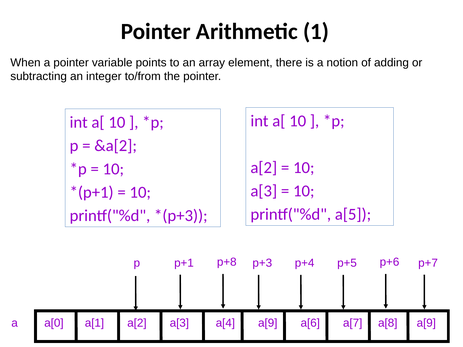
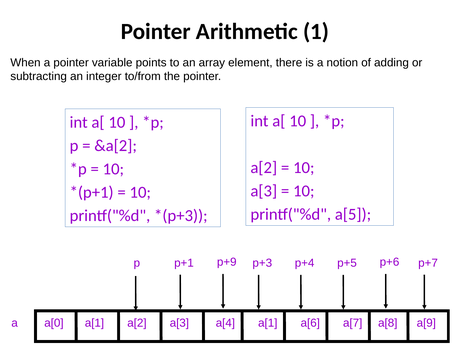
p+8: p+8 -> p+9 (227, 262)
a[4 a[9: a[9 -> a[1 (268, 323)
